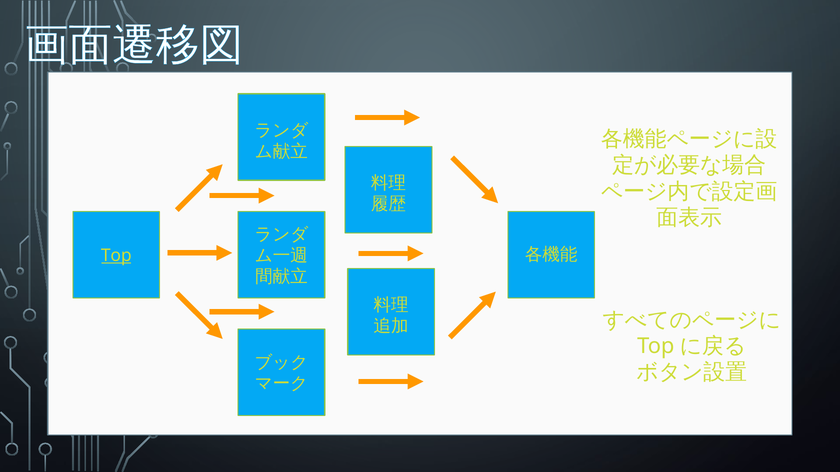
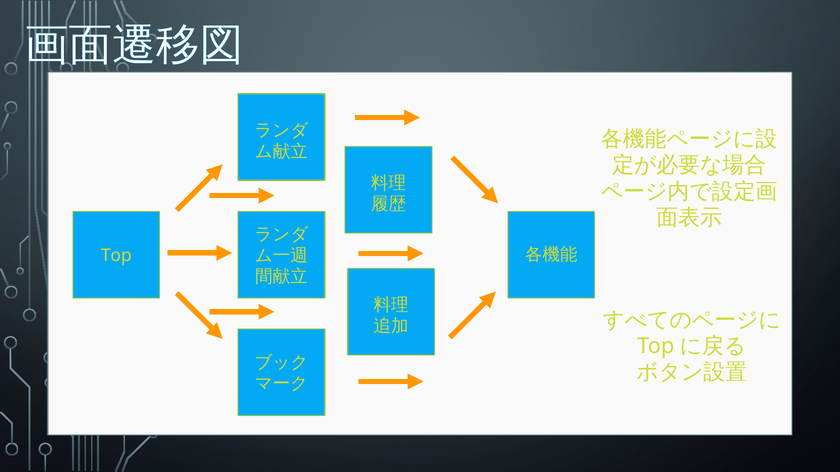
Top underline: present -> none (116, 256)
